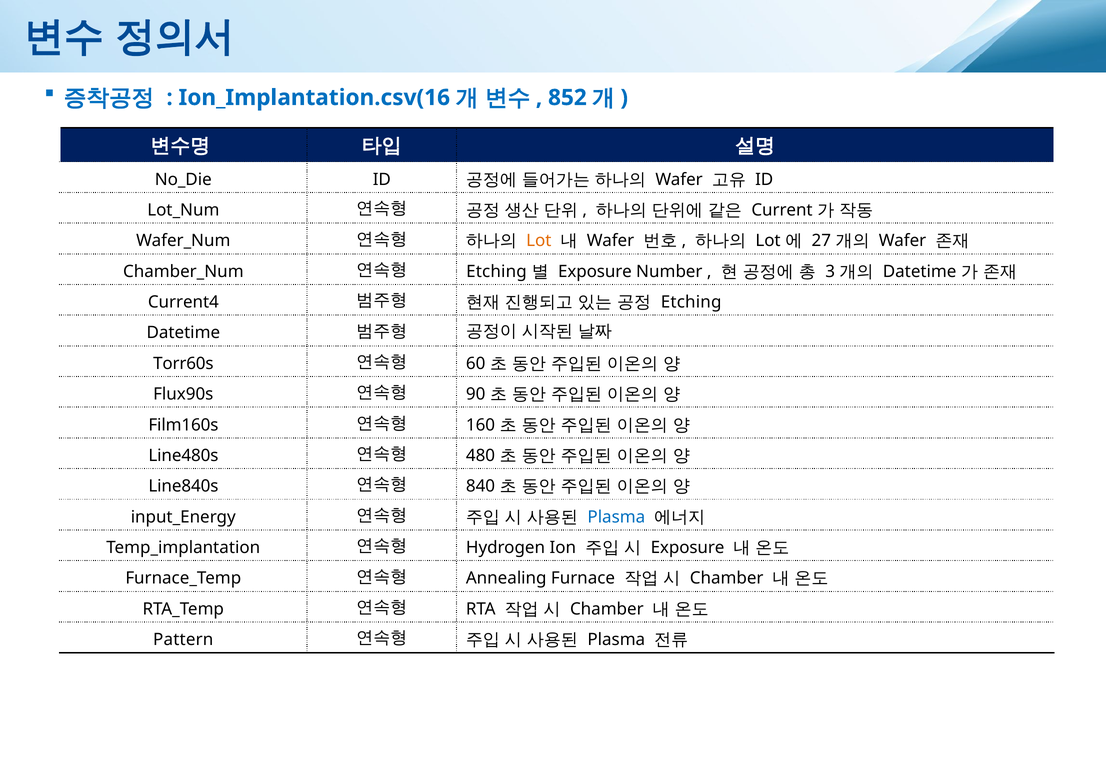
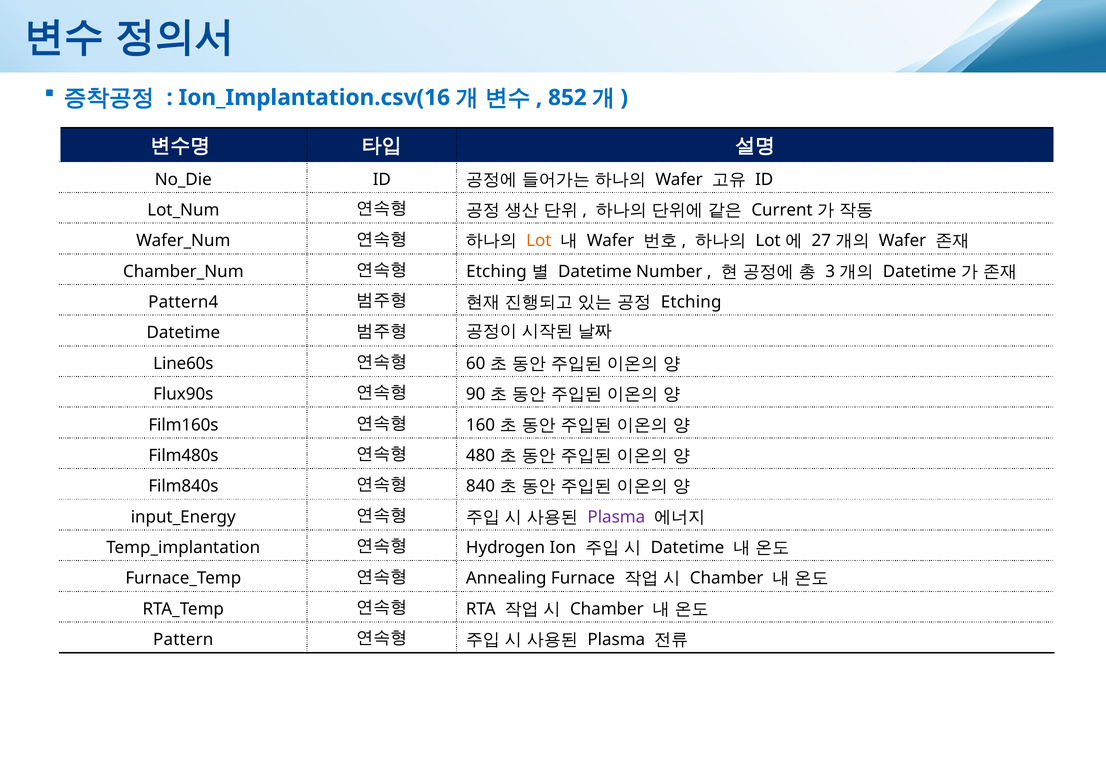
Exposure: Exposure -> Datetime (595, 271)
Current4: Current4 -> Pattern4 (183, 302)
Torr60s: Torr60s -> Line60s (183, 363)
Line480s: Line480s -> Film480s (183, 455)
Line840s: Line840s -> Film840s (183, 486)
Plasma colour: blue -> purple (616, 517)
Exposure: Exposure -> Datetime (687, 548)
